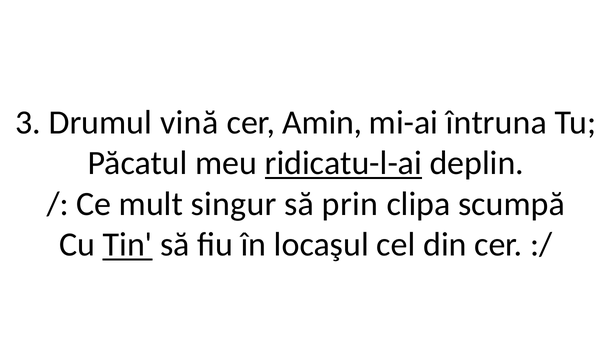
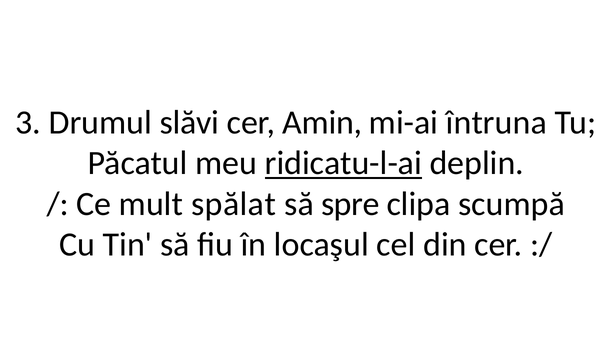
vină: vină -> slăvi (189, 123)
singur: singur -> spălat (234, 204)
prin: prin -> spre (350, 204)
Tin underline: present -> none (128, 245)
